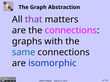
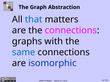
that colour: purple -> blue (34, 20)
